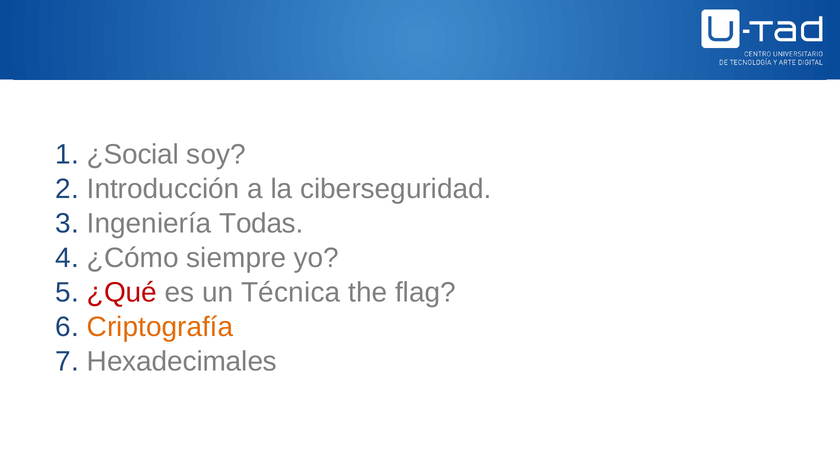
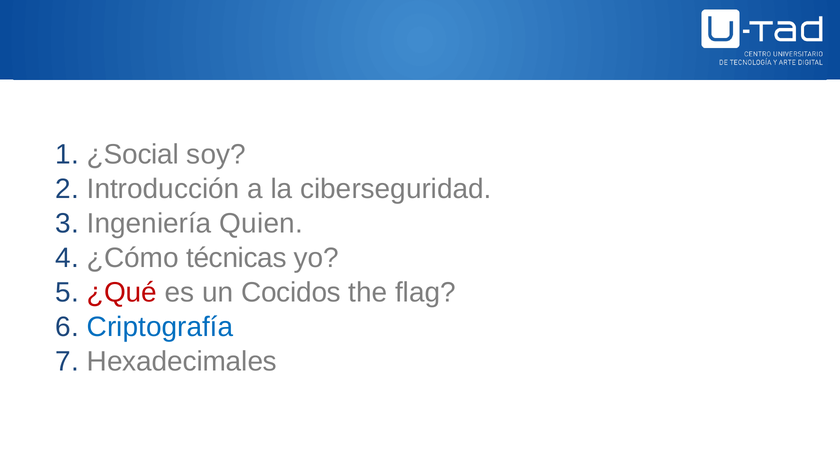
Todas: Todas -> Quien (261, 223)
siempre: siempre -> técnicas (236, 258)
Técnica: Técnica -> Cocidos (291, 292)
Criptografía colour: orange -> blue (160, 327)
